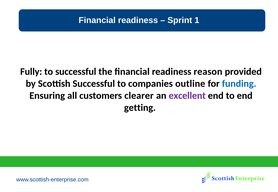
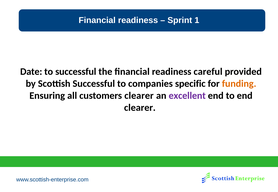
Fully: Fully -> Date (31, 72)
reason: reason -> careful (208, 72)
outline: outline -> specific (190, 84)
funding colour: blue -> orange (239, 84)
getting: getting -> clearer (140, 108)
